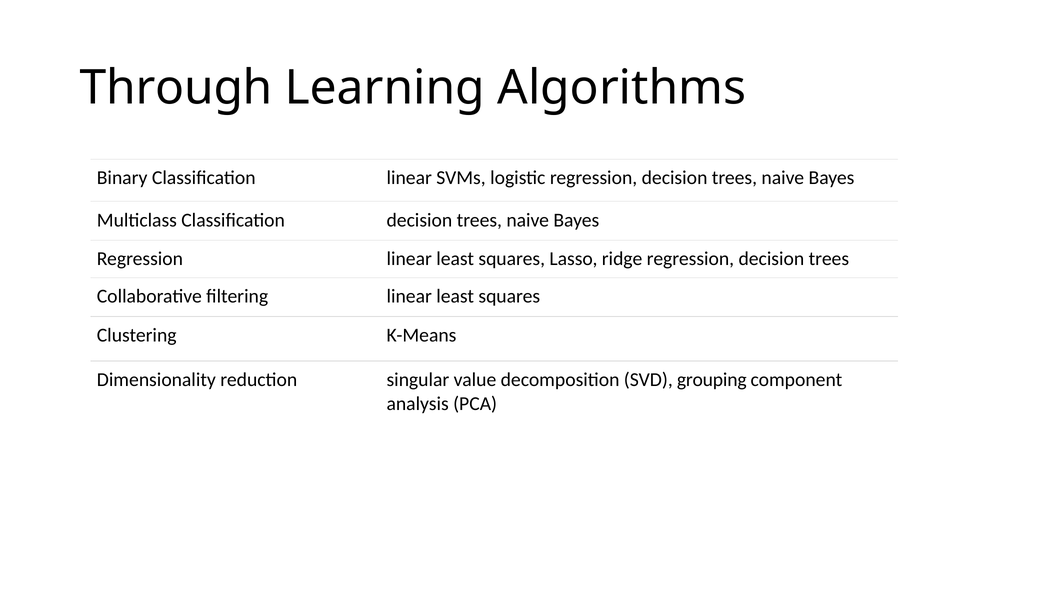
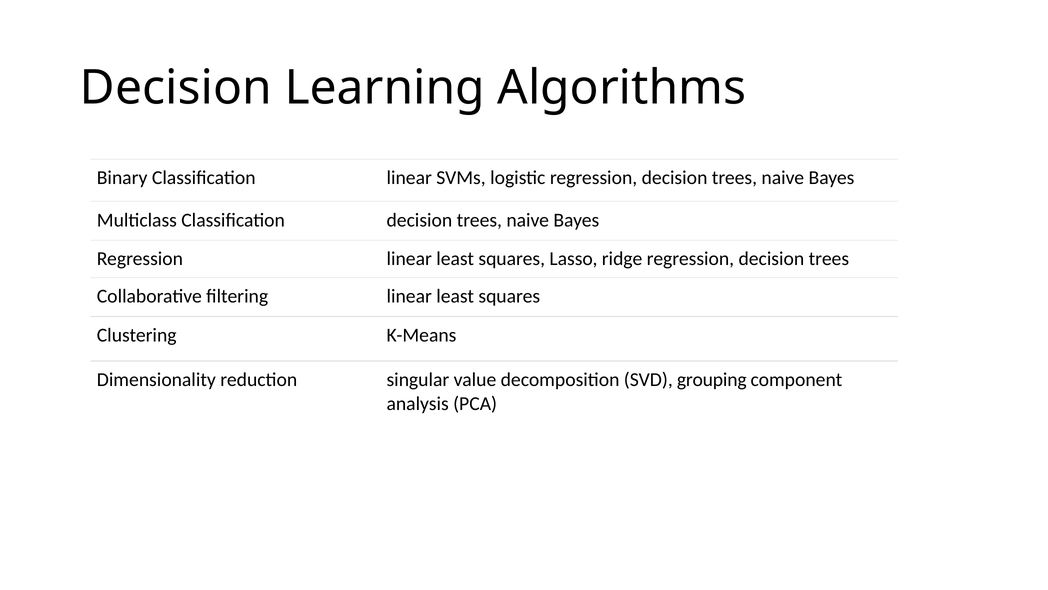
Through: Through -> Decision (176, 88)
